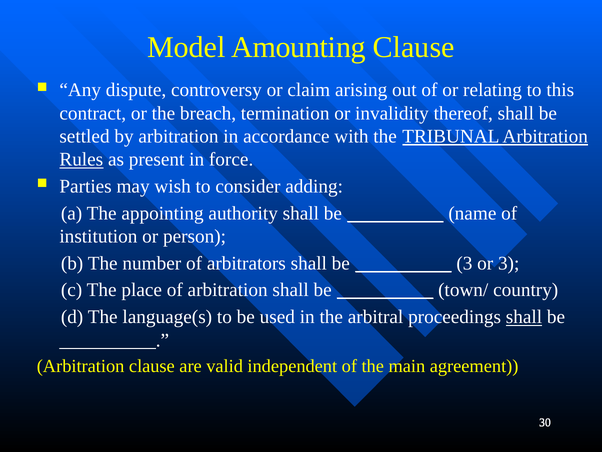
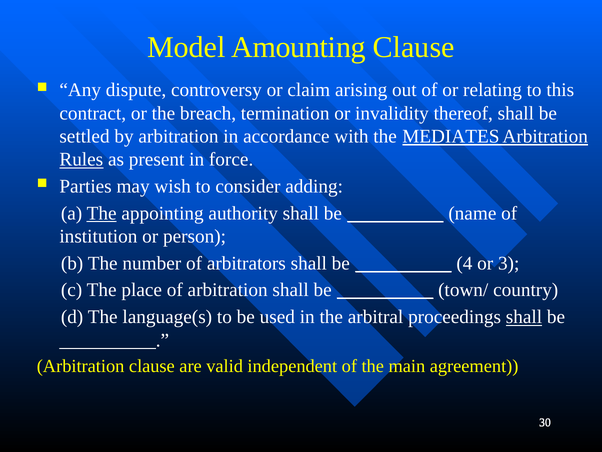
TRIBUNAL: TRIBUNAL -> MEDIATES (451, 136)
The underline: none -> present (102, 213)
3: 3 -> 4 (464, 263)
